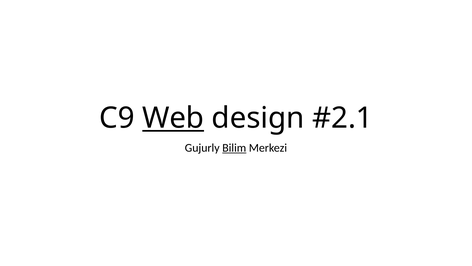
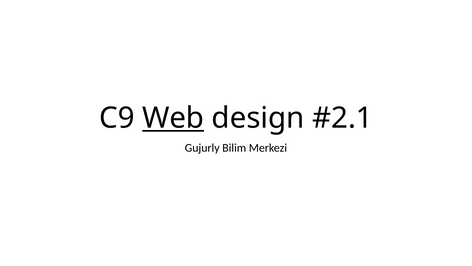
Bilim underline: present -> none (234, 148)
